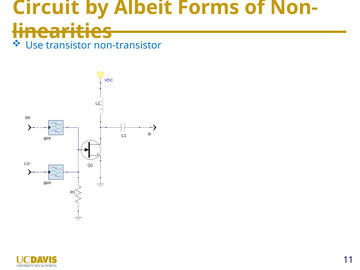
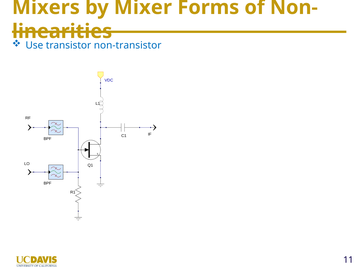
Circuit: Circuit -> Mixers (46, 7)
Albeit: Albeit -> Mixer (143, 7)
